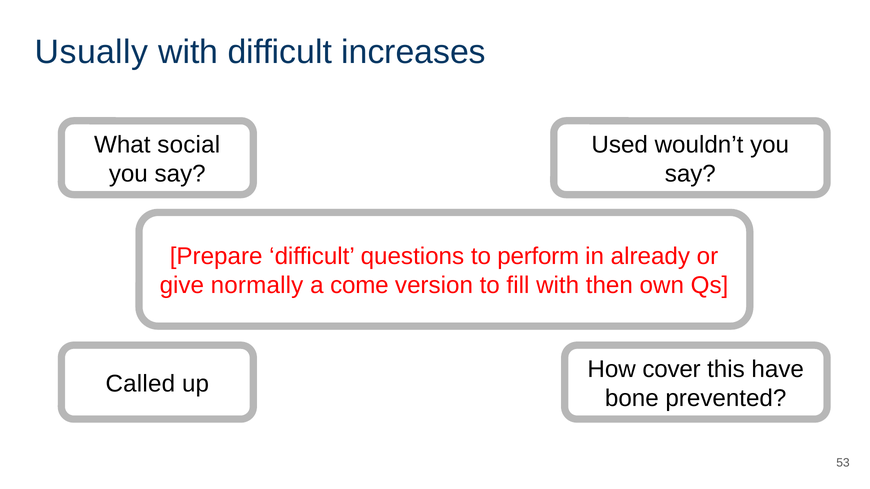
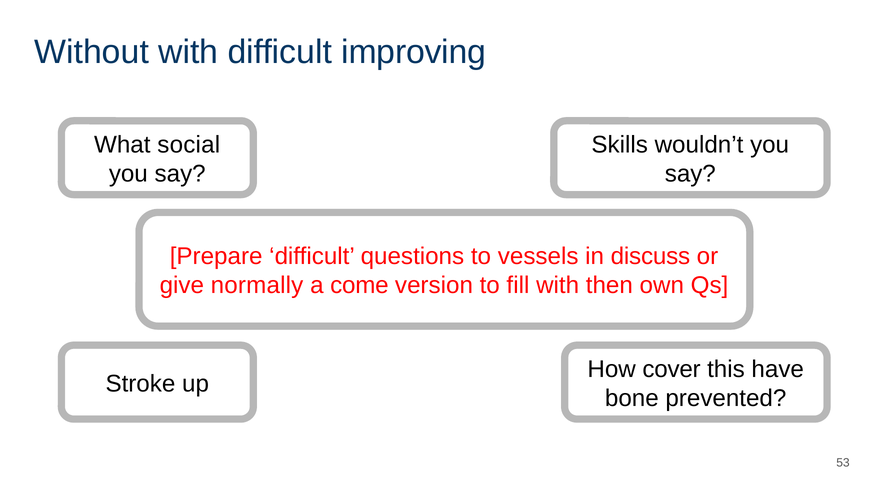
Usually: Usually -> Without (92, 52)
increases: increases -> improving (414, 52)
Used: Used -> Skills (620, 145)
perform: perform -> vessels (538, 257)
already: already -> discuss (650, 257)
Called: Called -> Stroke (140, 384)
